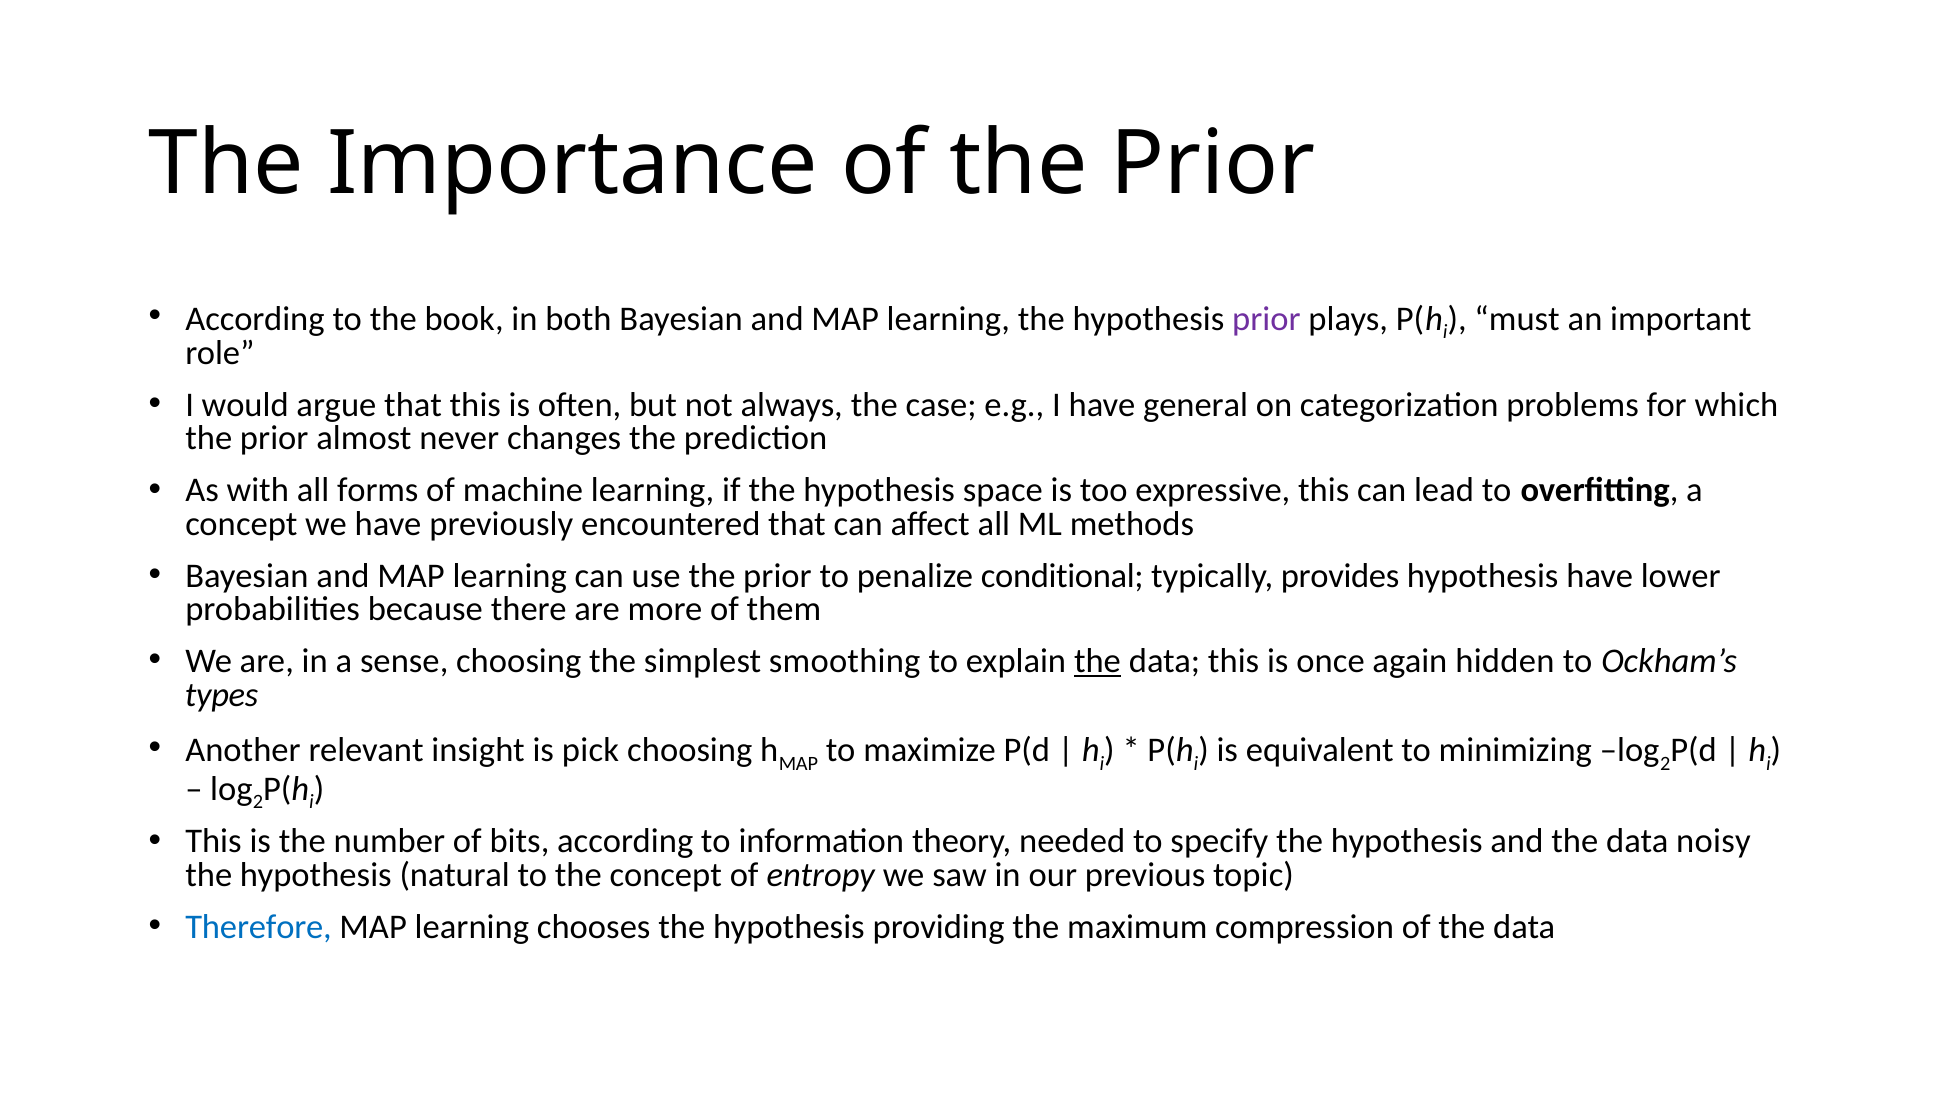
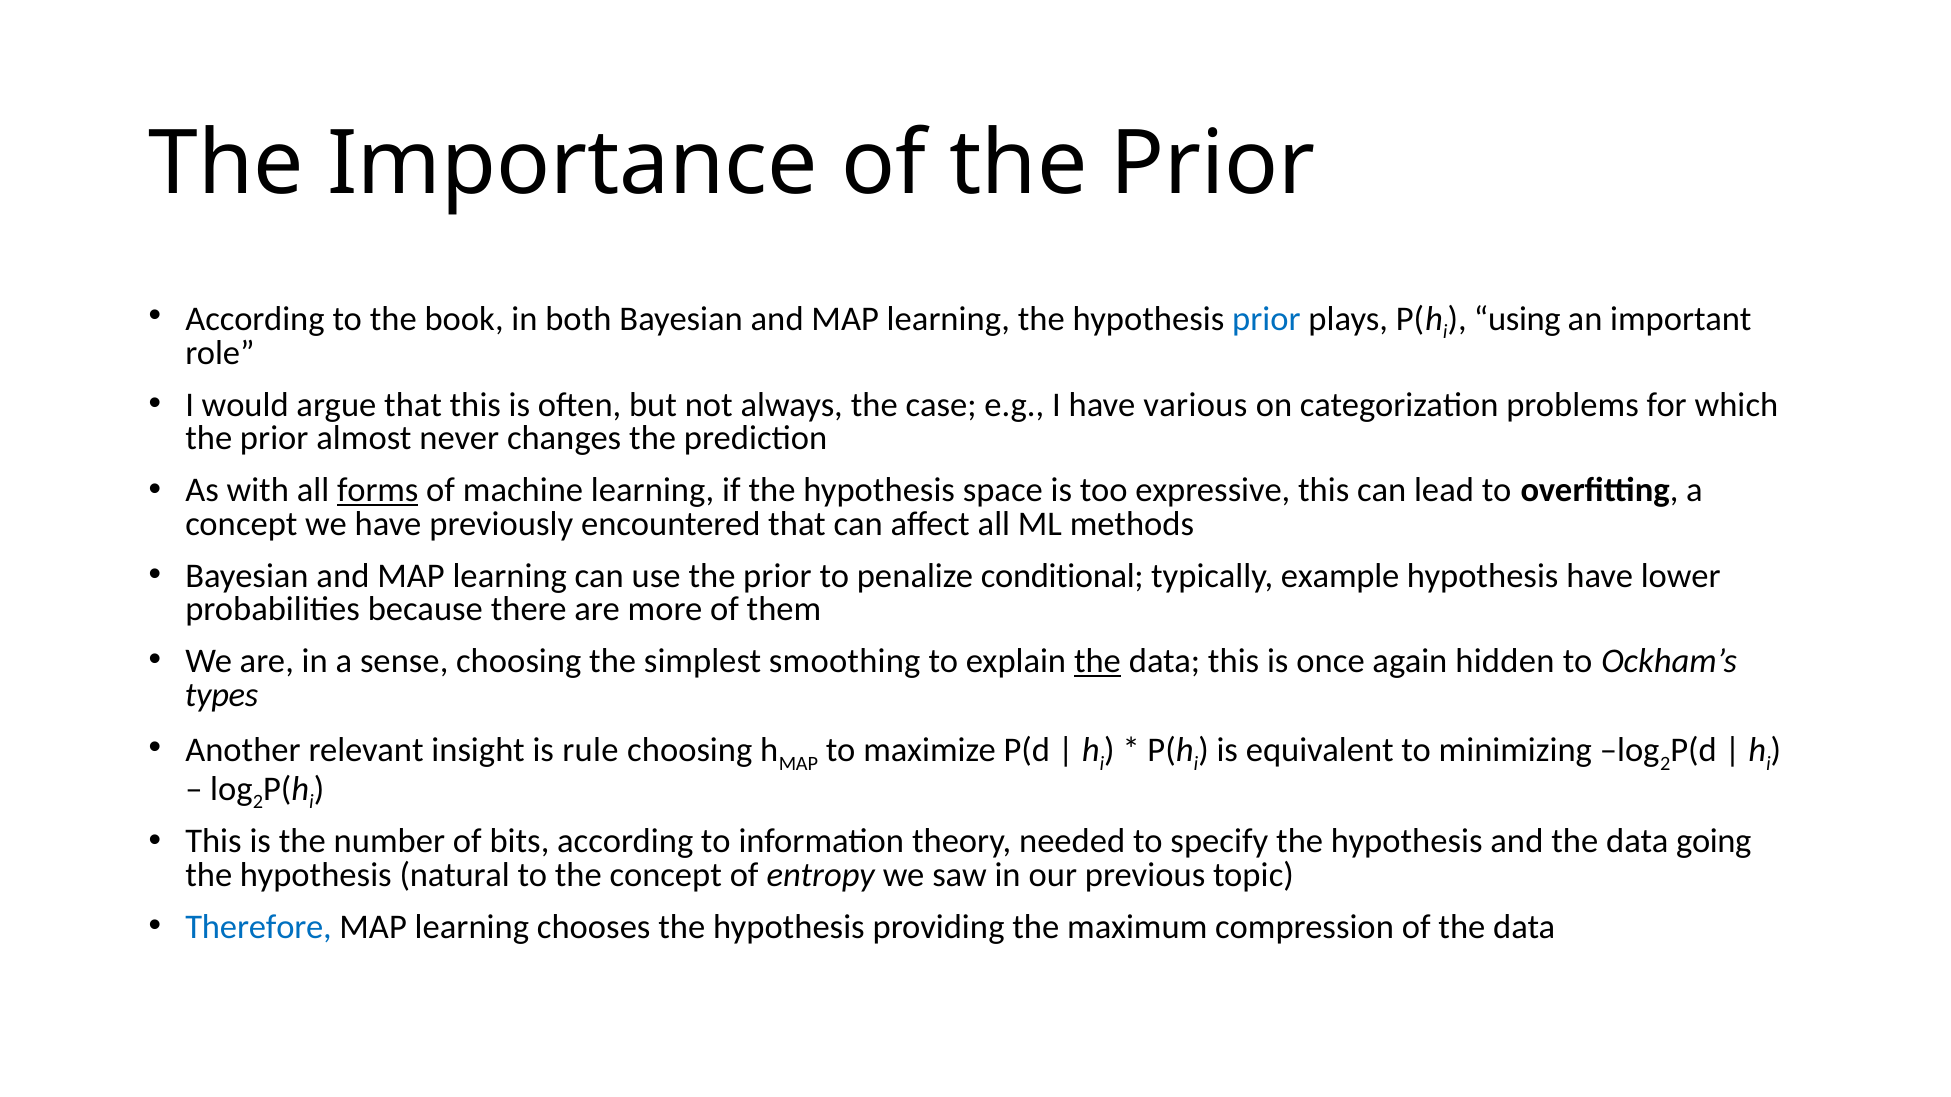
prior colour: purple -> blue (1266, 319)
must: must -> using (1517, 319)
general: general -> various (1195, 405)
forms underline: none -> present (378, 491)
provides: provides -> example (1340, 576)
pick: pick -> rule (590, 751)
noisy: noisy -> going (1714, 842)
